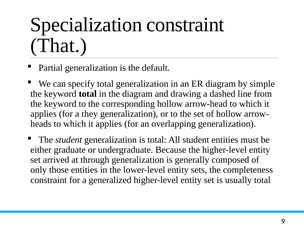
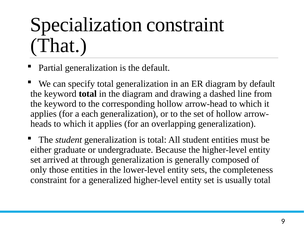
by simple: simple -> default (262, 84)
they: they -> each (90, 114)
